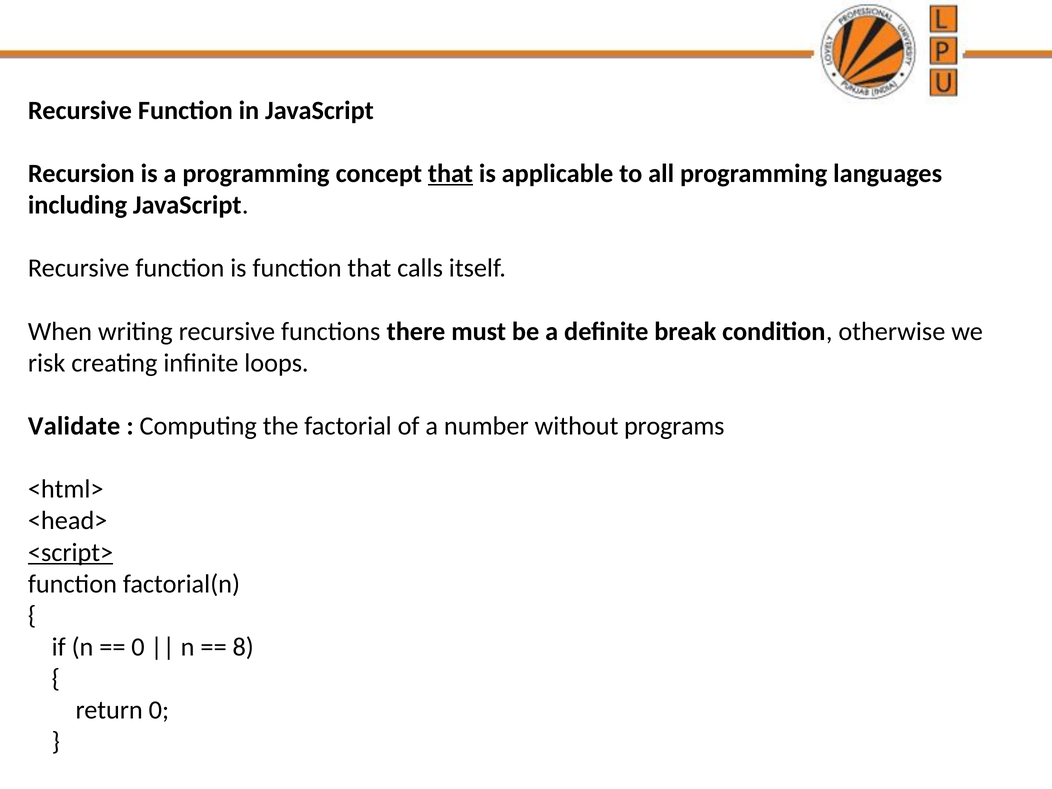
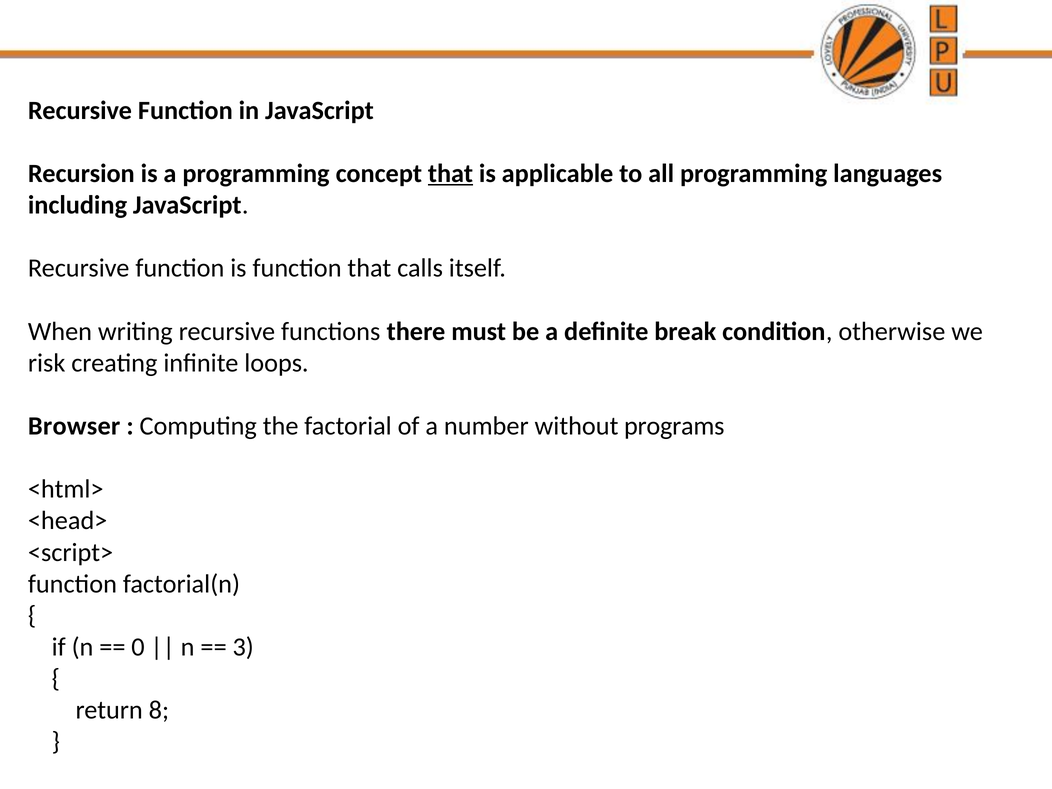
Validate: Validate -> Browser (74, 426)
<script> underline: present -> none (71, 552)
8: 8 -> 3 (243, 647)
return 0: 0 -> 8 (159, 710)
